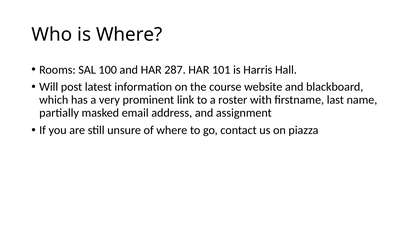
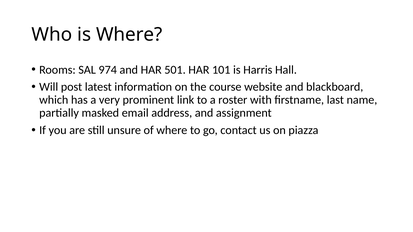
100: 100 -> 974 (108, 70)
287: 287 -> 501 (175, 70)
